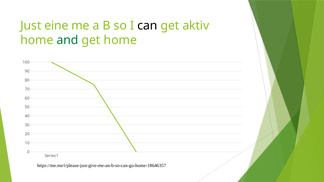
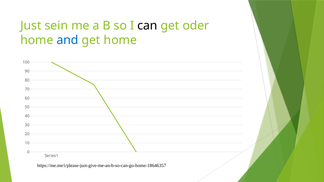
eine: eine -> sein (56, 26)
aktiv: aktiv -> oder (196, 26)
and colour: green -> blue (68, 40)
